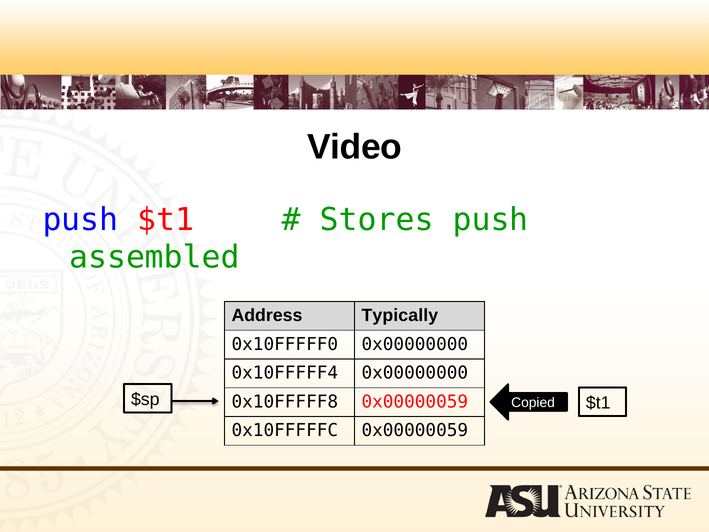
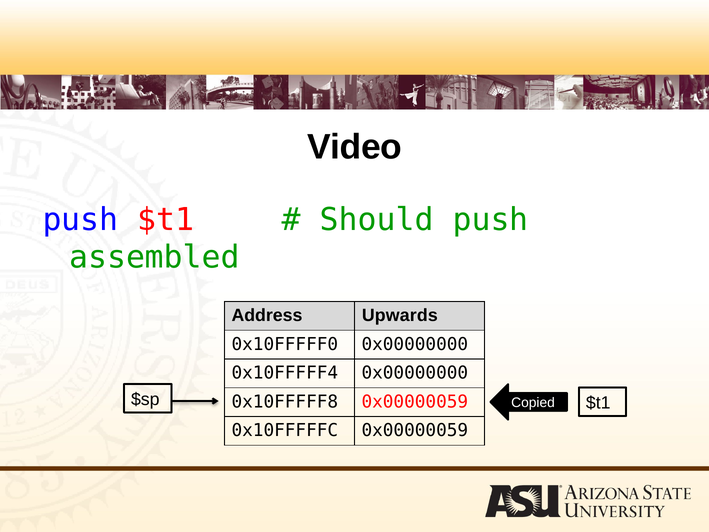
Stores: Stores -> Should (377, 220)
Typically: Typically -> Upwards (400, 315)
